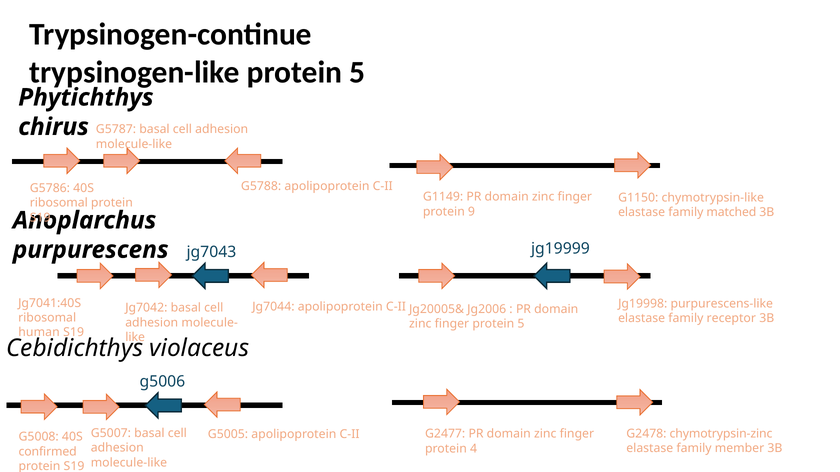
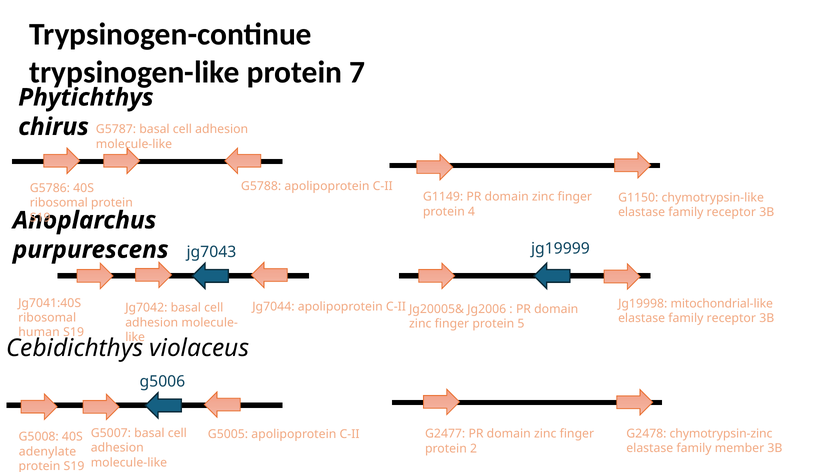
trypsinogen-like protein 5: 5 -> 7 (357, 72)
9: 9 -> 4 (471, 212)
matched: matched -> receptor (731, 213)
purpurescens-like: purpurescens-like -> mitochondrial-like (722, 304)
4: 4 -> 2 (474, 449)
confirmed: confirmed -> adenylate (48, 452)
